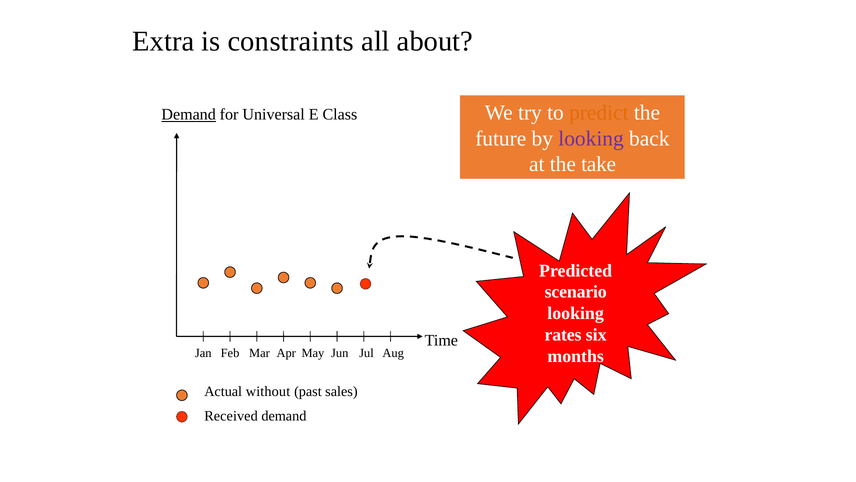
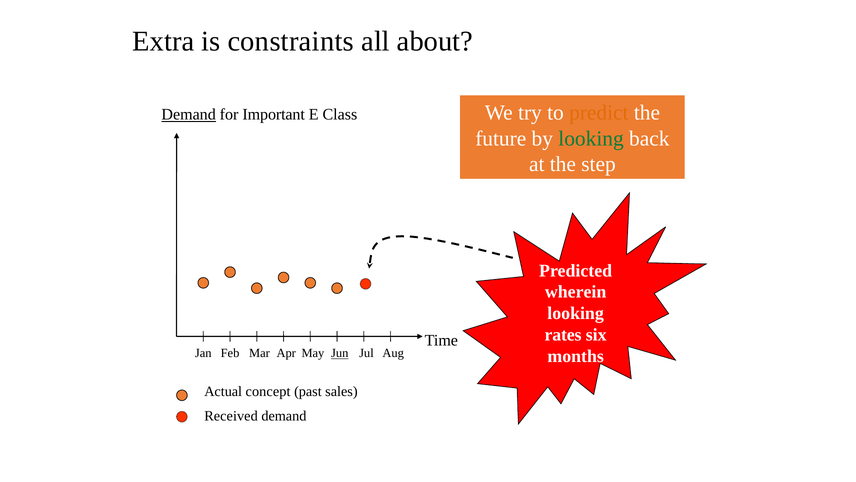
Universal: Universal -> Important (274, 115)
looking colour: purple -> green (591, 138)
take: take -> step (599, 164)
scenario: scenario -> wherein (576, 292)
Jun underline: none -> present (340, 353)
without: without -> concept (268, 391)
